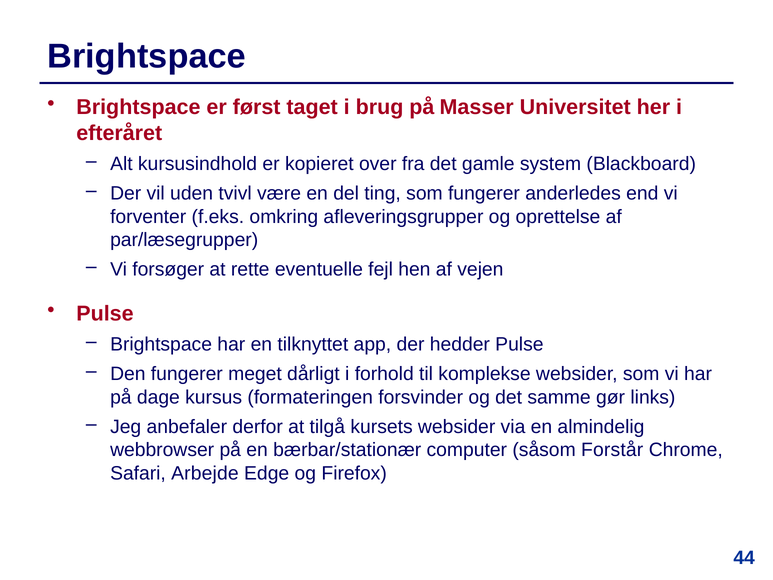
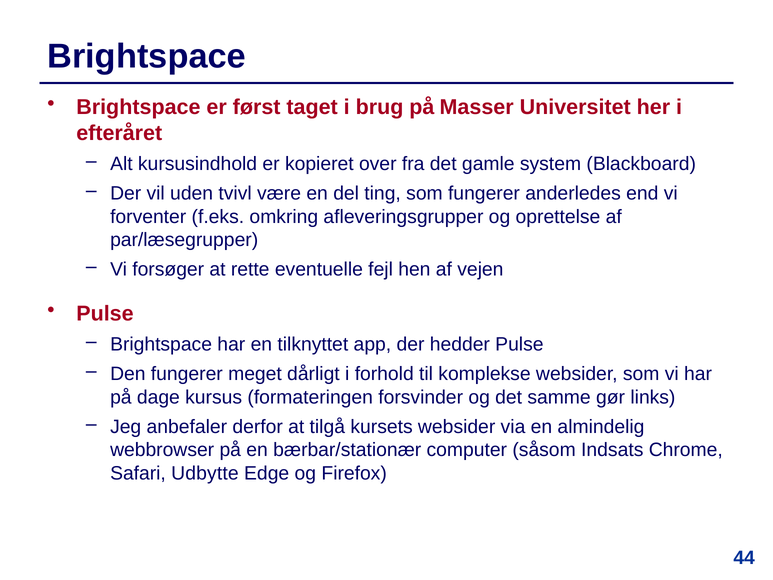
Forstår: Forstår -> Indsats (612, 450)
Arbejde: Arbejde -> Udbytte (205, 473)
